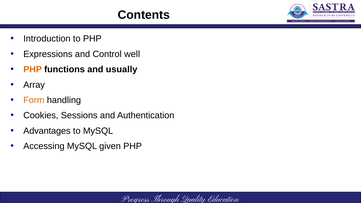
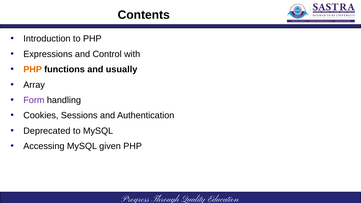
well: well -> with (132, 54)
Form colour: orange -> purple (34, 100)
Advantages: Advantages -> Deprecated (47, 131)
